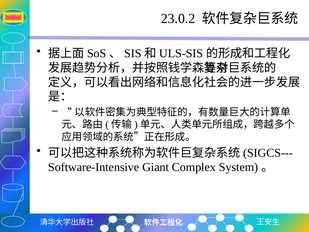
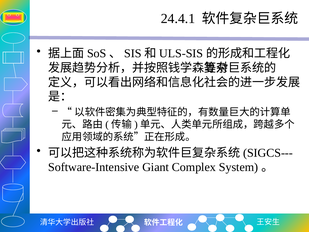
23.0.2: 23.0.2 -> 24.4.1 (178, 19)
